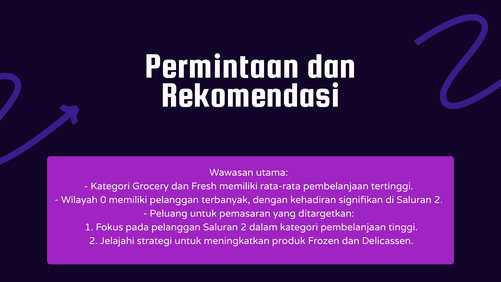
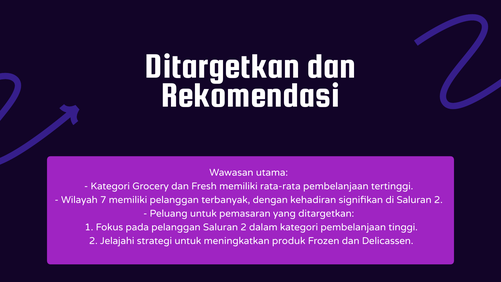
Permintaan: Permintaan -> Ditargetkan (222, 66)
0: 0 -> 7 (103, 200)
